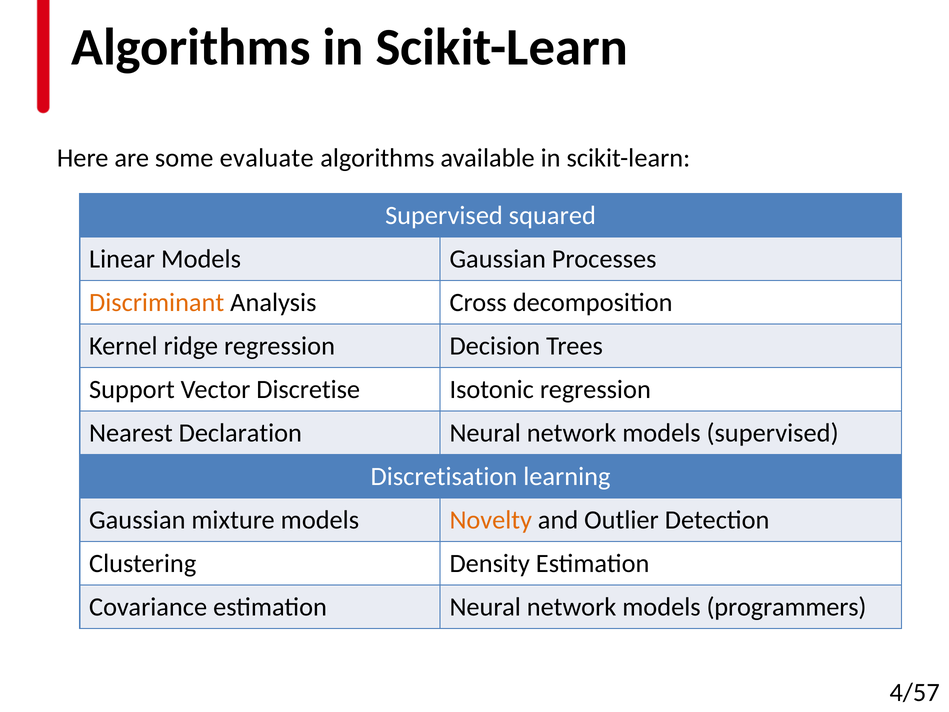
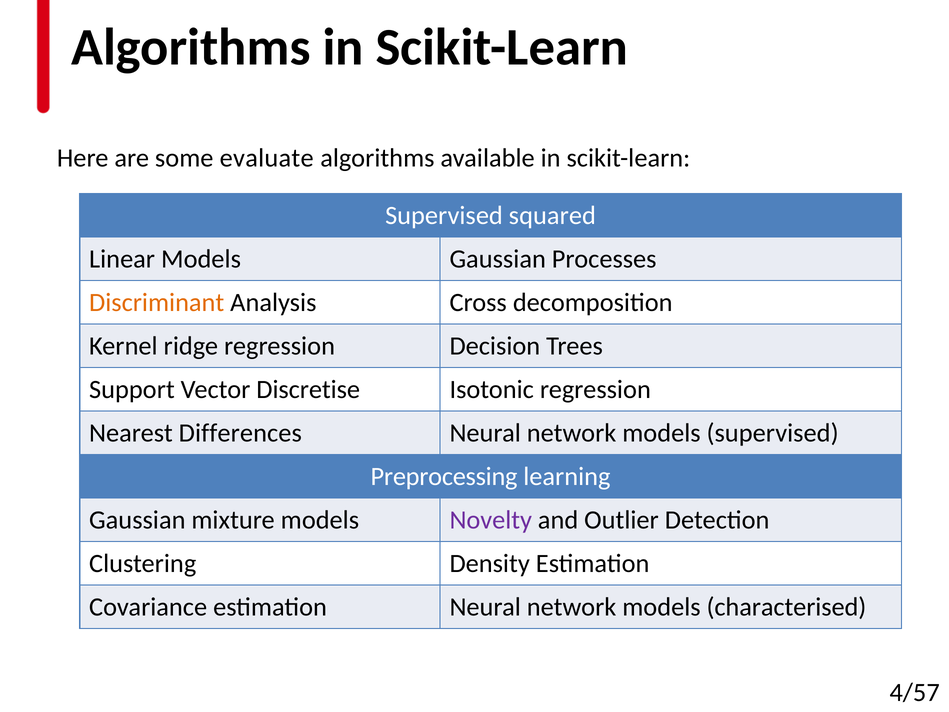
Declaration: Declaration -> Differences (240, 433)
Discretisation: Discretisation -> Preprocessing (444, 476)
Novelty colour: orange -> purple (491, 520)
programmers: programmers -> characterised (786, 607)
